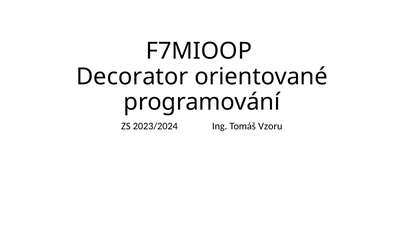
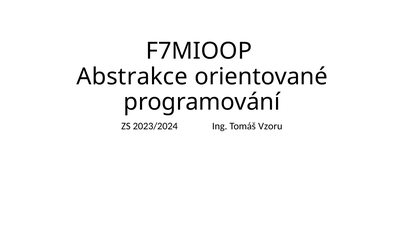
Decorator: Decorator -> Abstrakce (132, 77)
